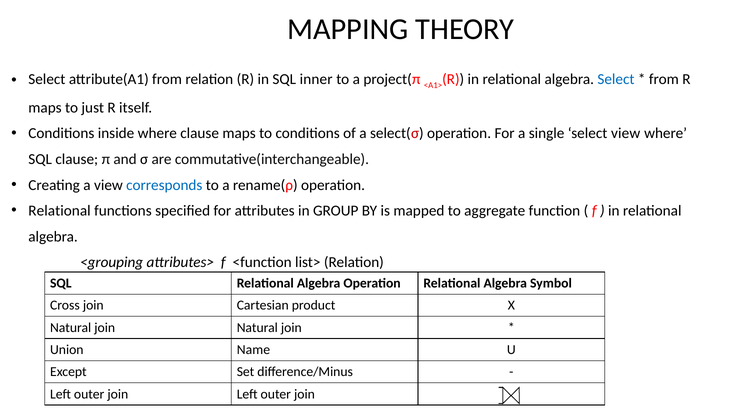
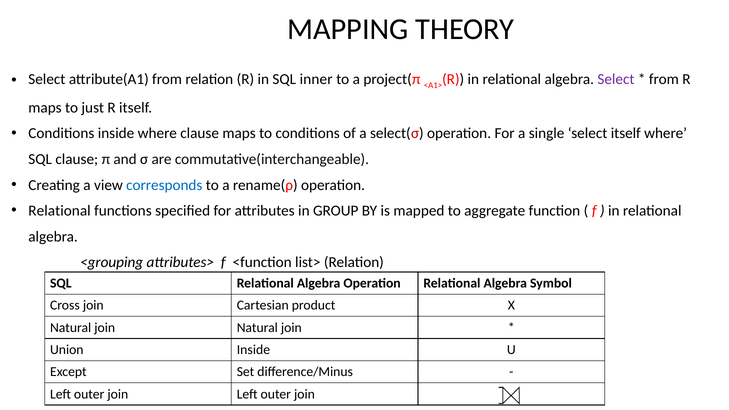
Select colour: blue -> purple (616, 79)
select view: view -> itself (626, 133)
Union Name: Name -> Inside (253, 350)
